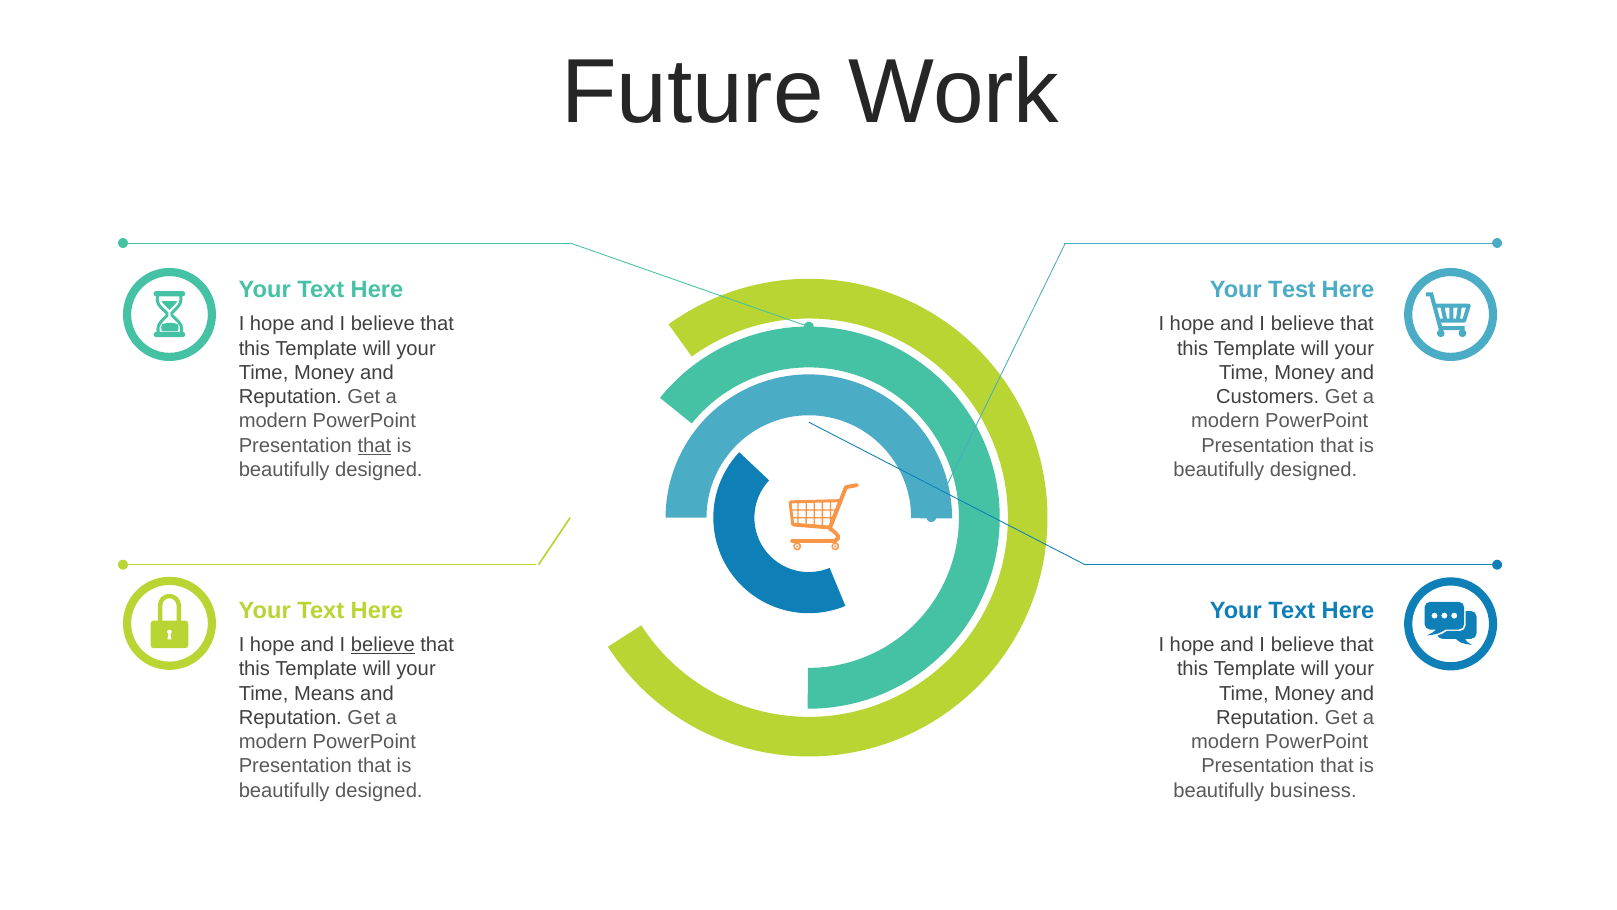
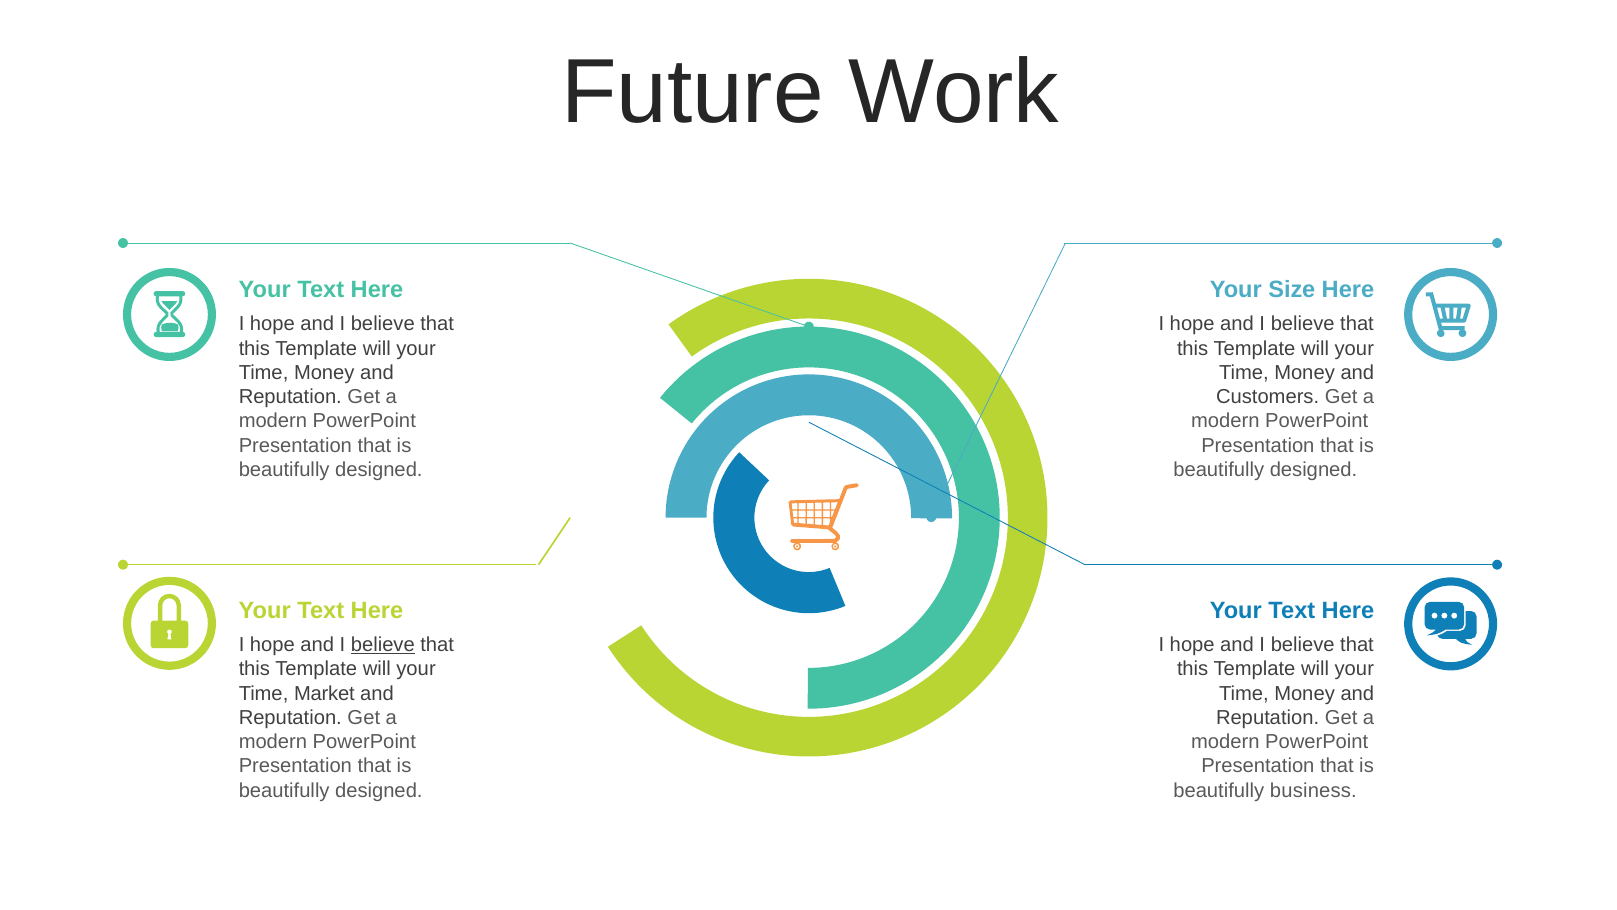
Test: Test -> Size (1292, 290)
that underline: present -> none (374, 445)
Means: Means -> Market (324, 693)
